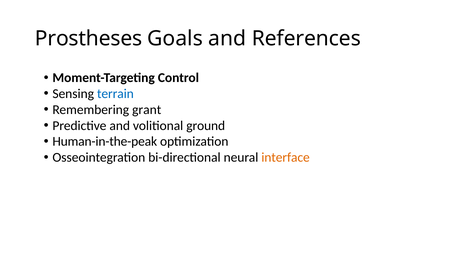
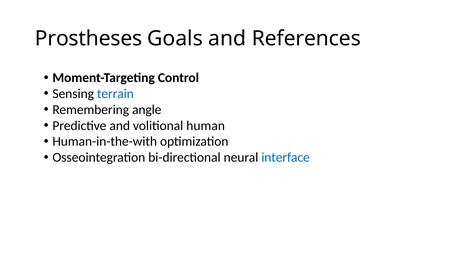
grant: grant -> angle (147, 110)
ground: ground -> human (206, 126)
Human-in-the-peak: Human-in-the-peak -> Human-in-the-with (105, 142)
interface colour: orange -> blue (286, 158)
